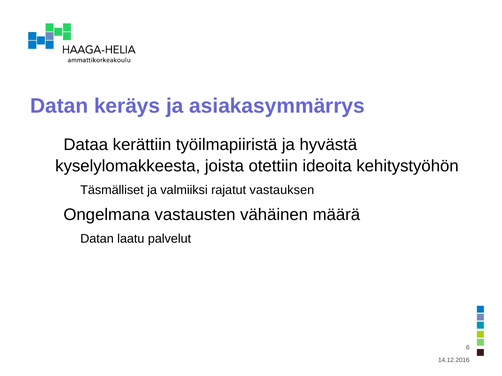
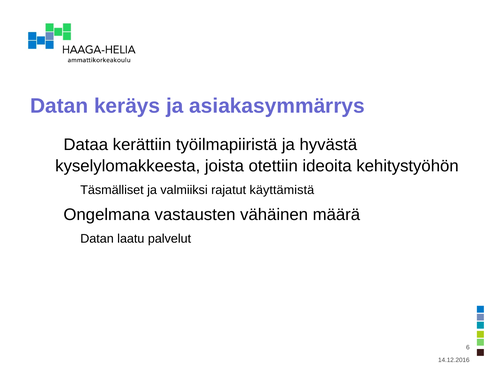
vastauksen: vastauksen -> käyttämistä (282, 190)
